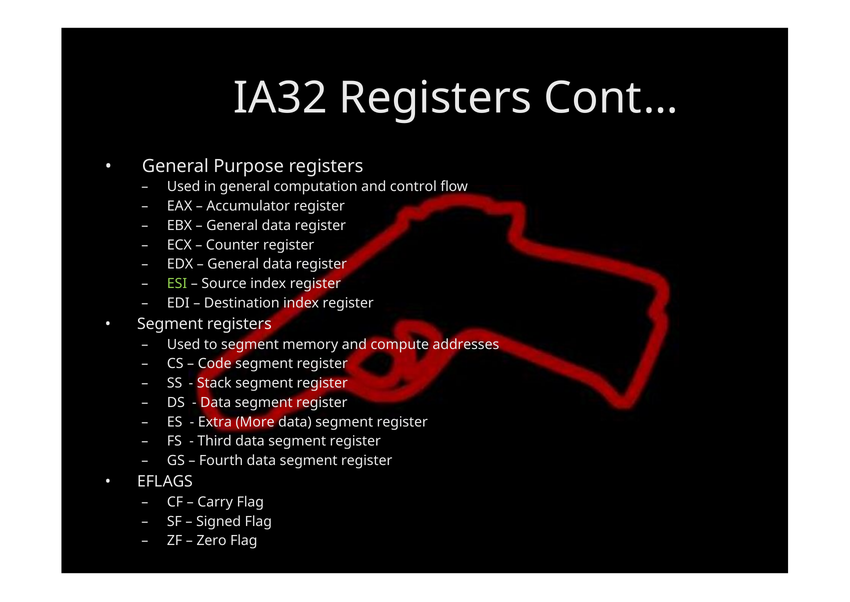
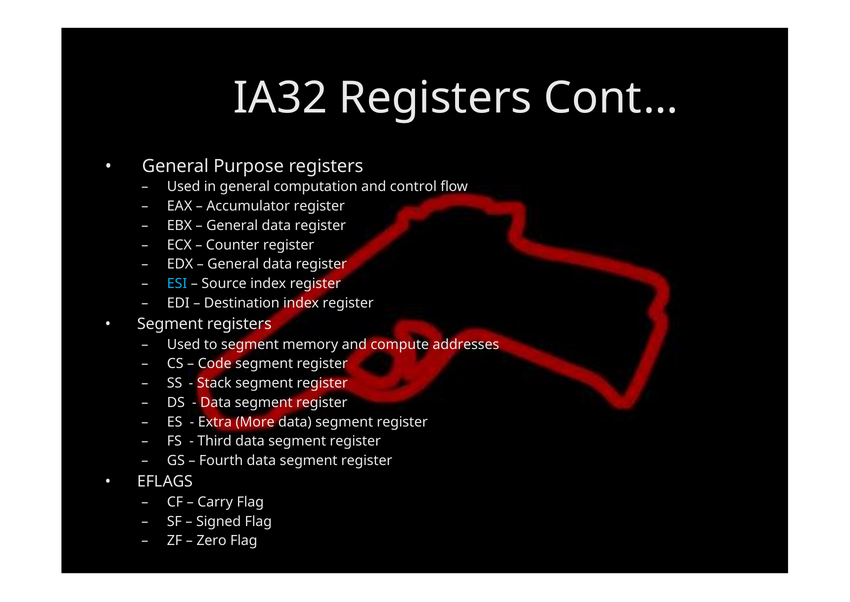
ESI colour: light green -> light blue (177, 284)
